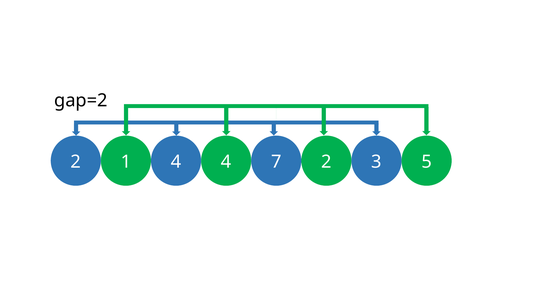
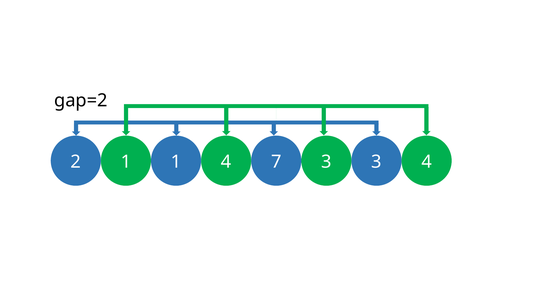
1 4: 4 -> 1 (176, 162)
7 2: 2 -> 3 (326, 162)
3 5: 5 -> 4 (427, 162)
